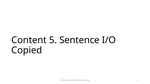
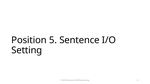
Content: Content -> Position (29, 40)
Copied: Copied -> Setting (27, 50)
